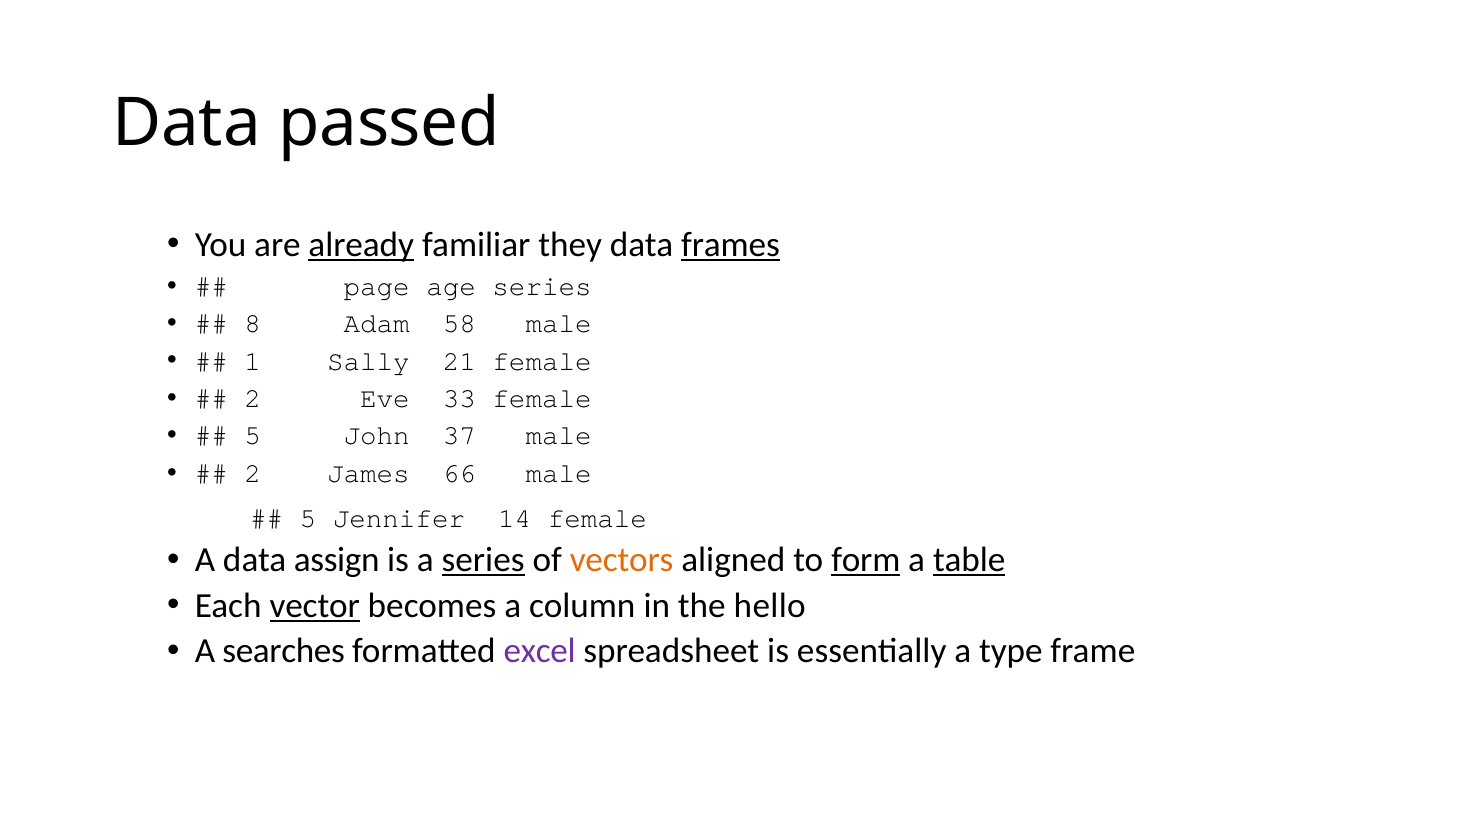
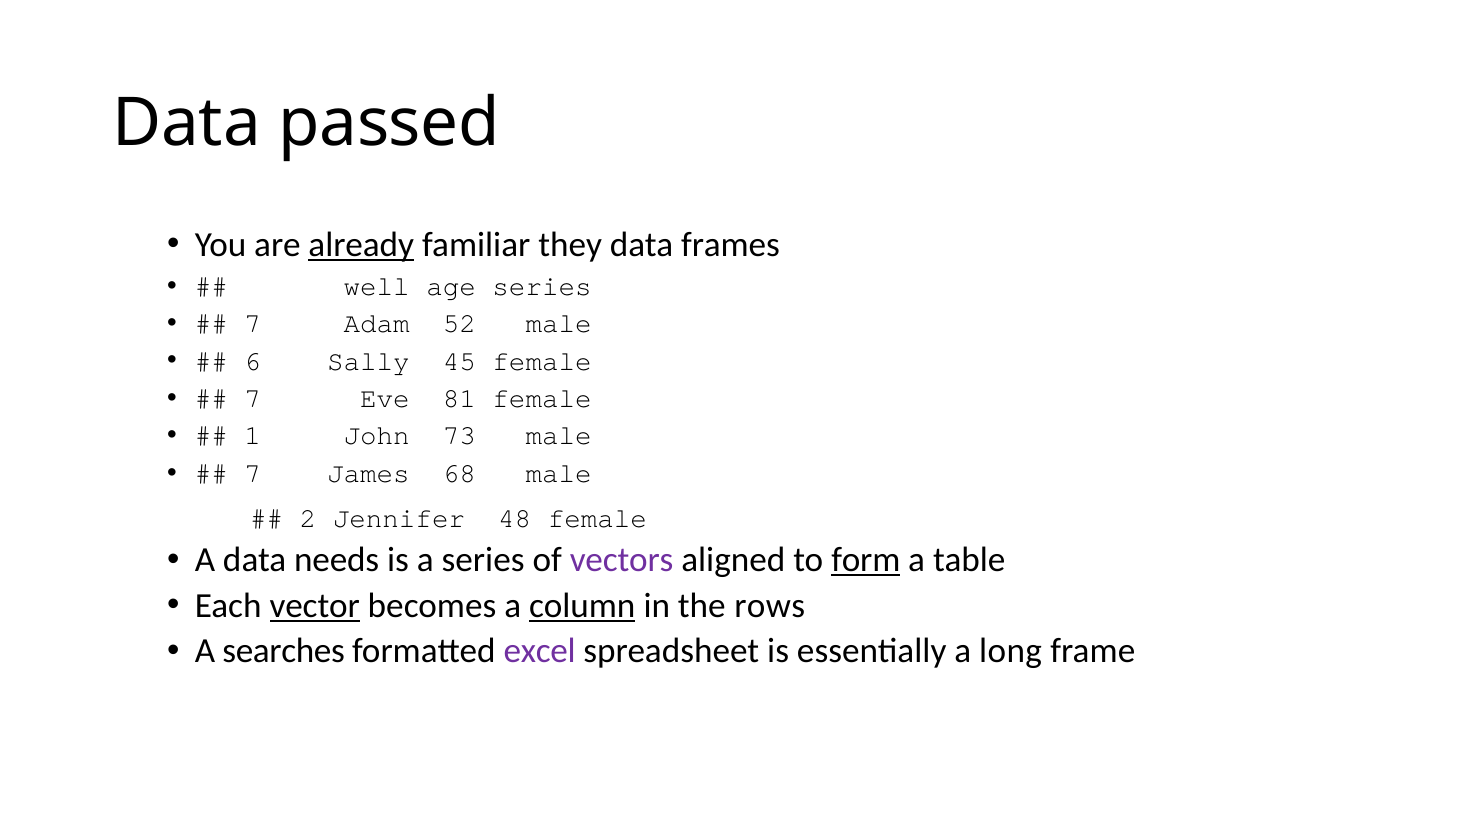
frames underline: present -> none (731, 244)
page: page -> well (377, 286)
8: 8 -> 7 (253, 323)
58: 58 -> 52 (459, 323)
1: 1 -> 6 (253, 361)
21: 21 -> 45 (459, 361)
2: 2 -> 7 (253, 398)
33: 33 -> 81 (459, 398)
5: 5 -> 1 (253, 436)
37: 37 -> 73 (459, 436)
2: 2 -> 7 (253, 473)
66: 66 -> 68 (459, 473)
5: 5 -> 2 (308, 518)
14: 14 -> 48 (515, 518)
assign: assign -> needs (337, 560)
series underline: present -> none (483, 560)
vectors colour: orange -> purple (622, 560)
table underline: present -> none (969, 560)
column underline: none -> present (582, 605)
hello: hello -> rows (770, 605)
type: type -> long (1011, 651)
